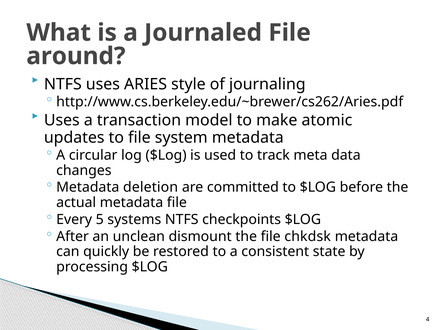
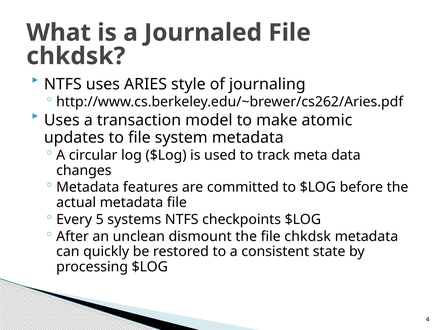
around: around -> chkdsk (76, 56)
deletion: deletion -> features (151, 187)
